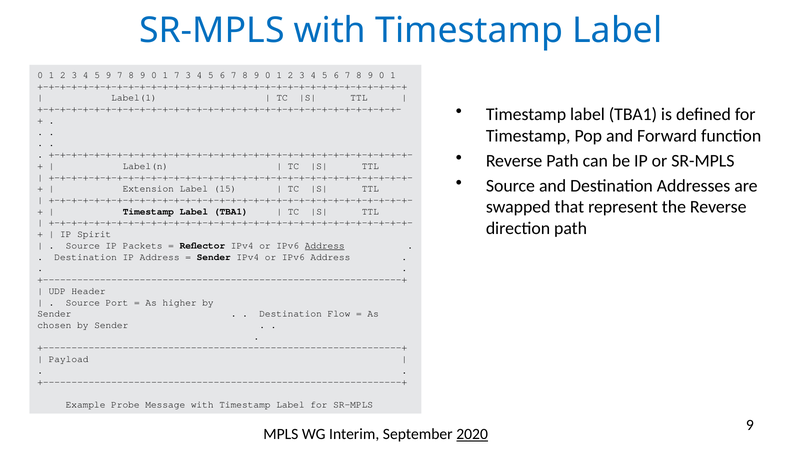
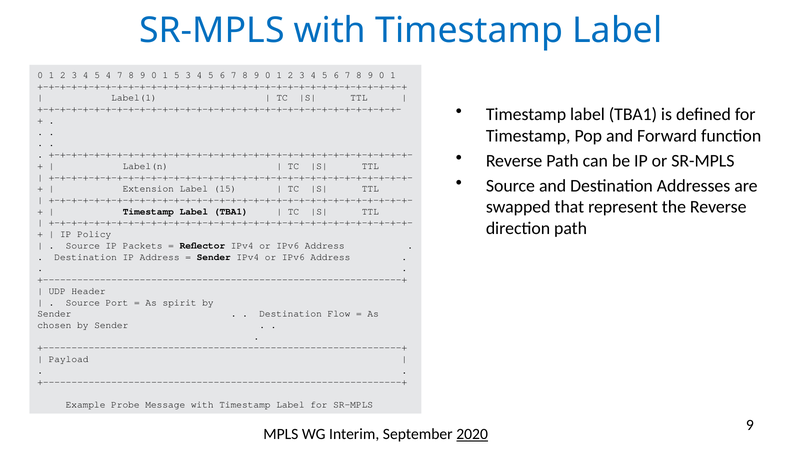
5 9: 9 -> 4 (108, 75)
1 7: 7 -> 5 (177, 75)
Spirit: Spirit -> Policy (94, 234)
Address underline: present -> none (325, 246)
higher: higher -> spirit (180, 302)
